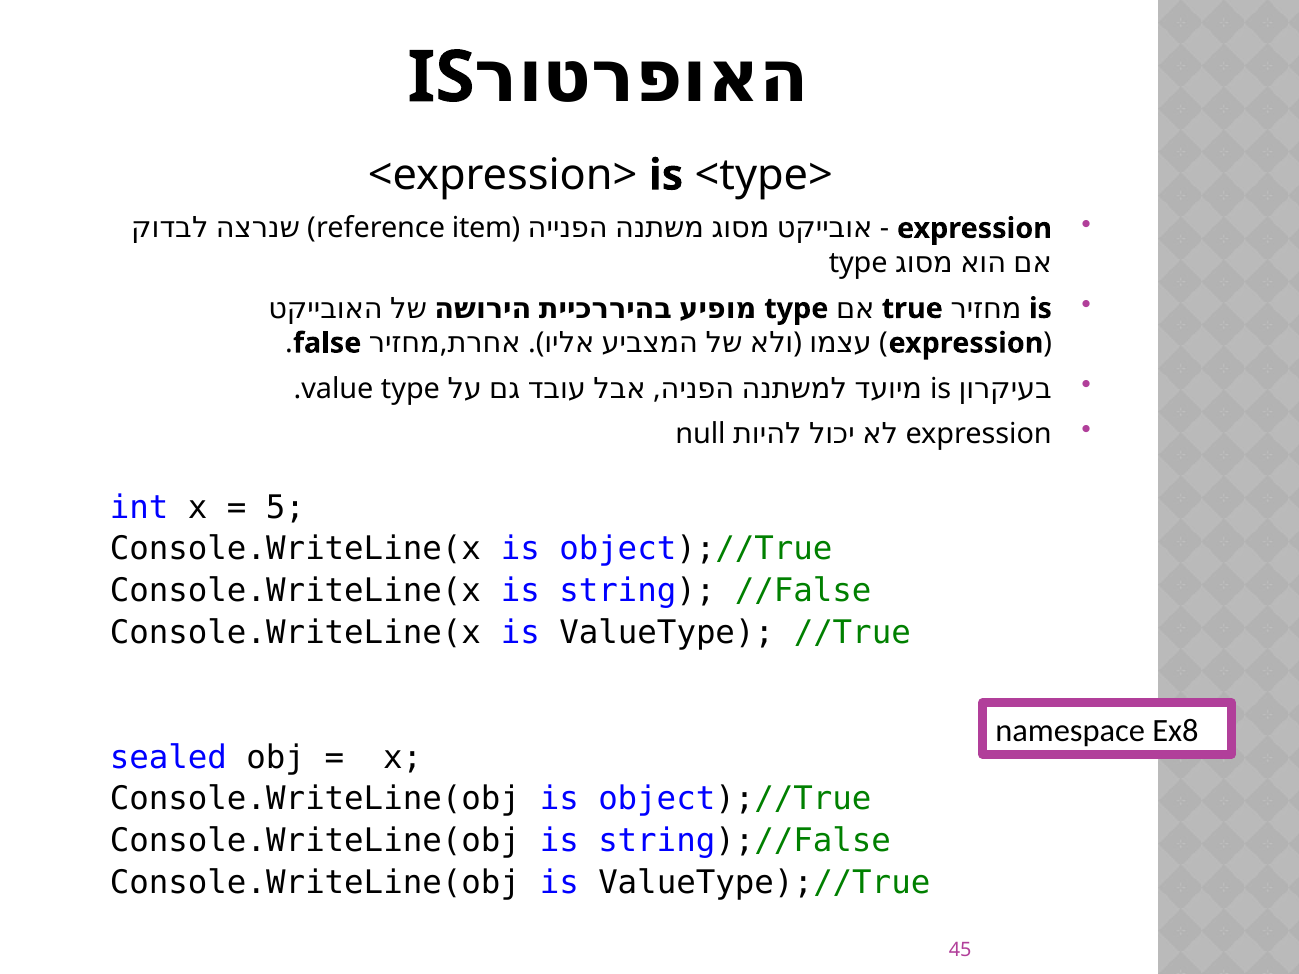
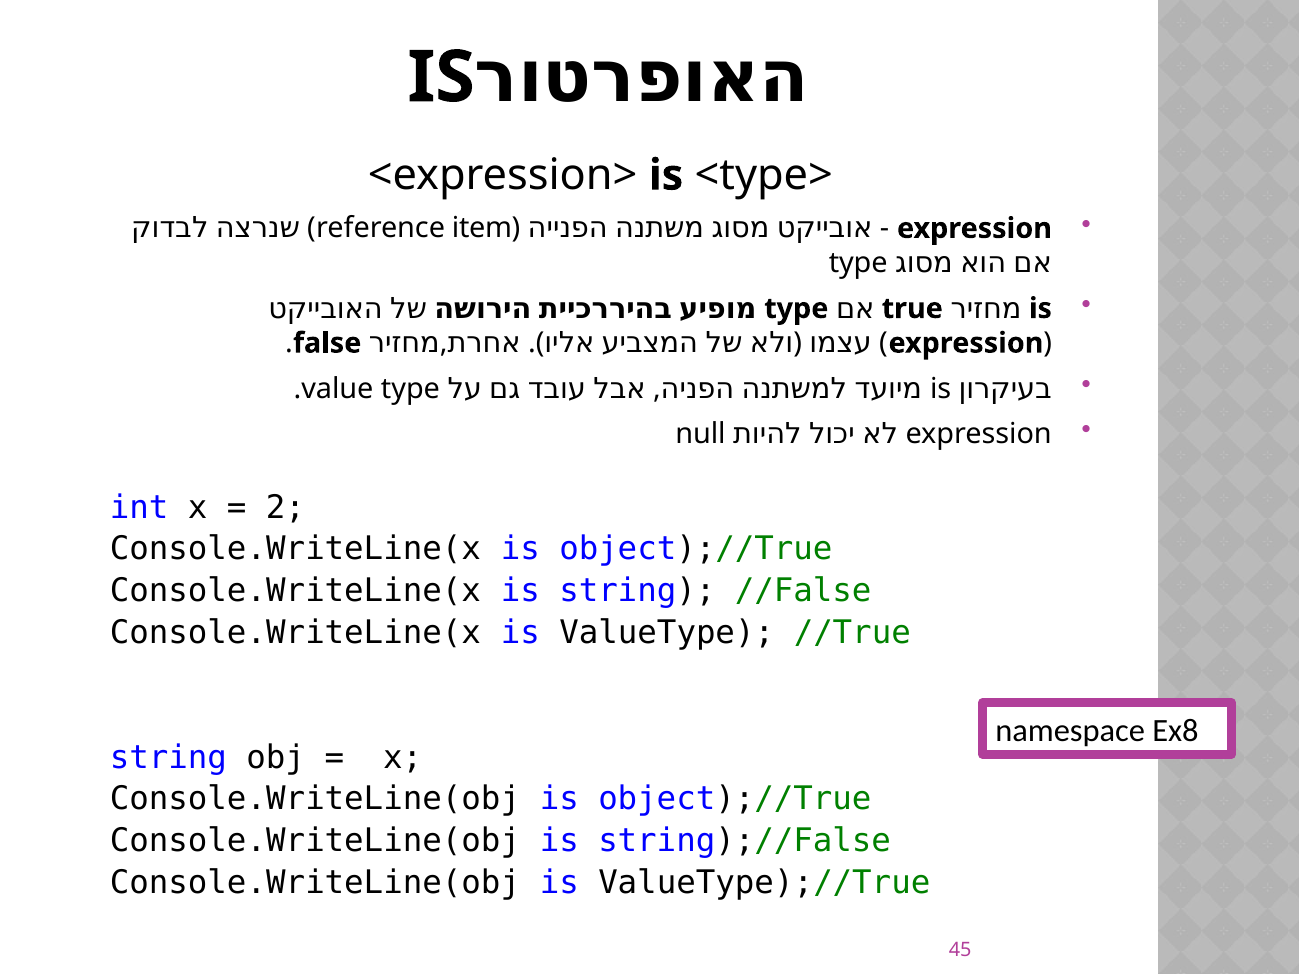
5: 5 -> 2 (285, 508)
sealed: sealed -> string (168, 758)
